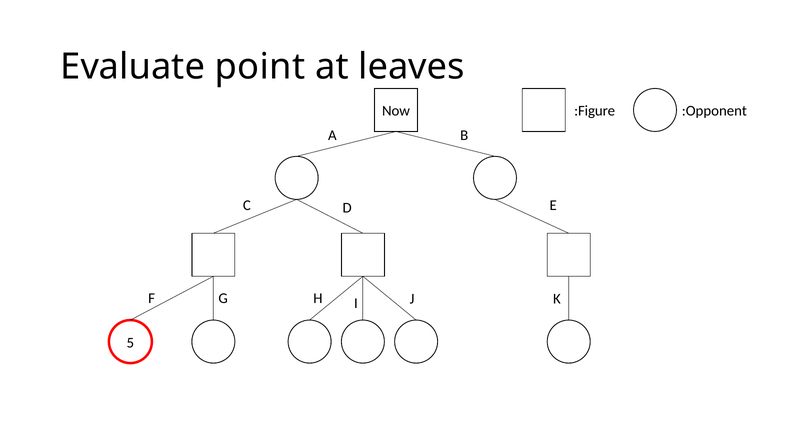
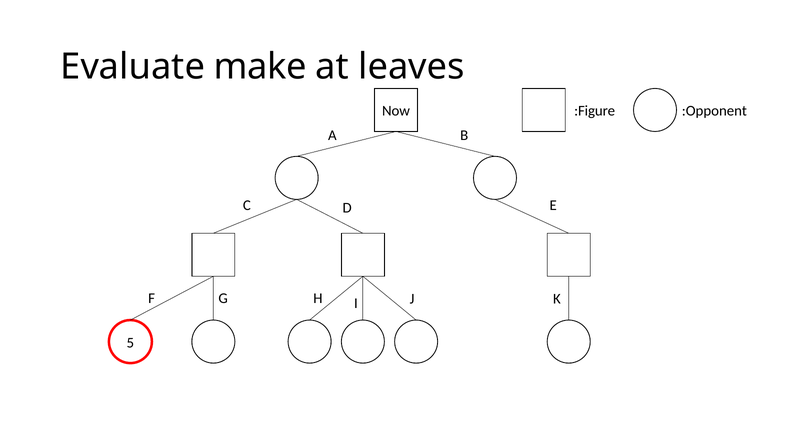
point: point -> make (260, 67)
